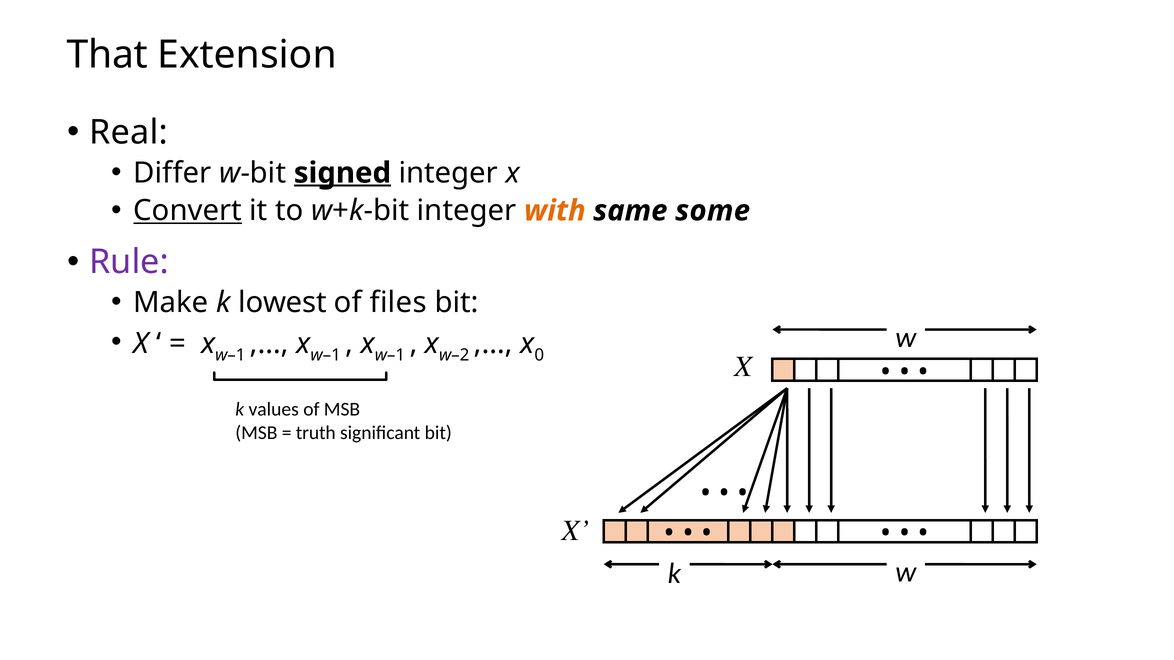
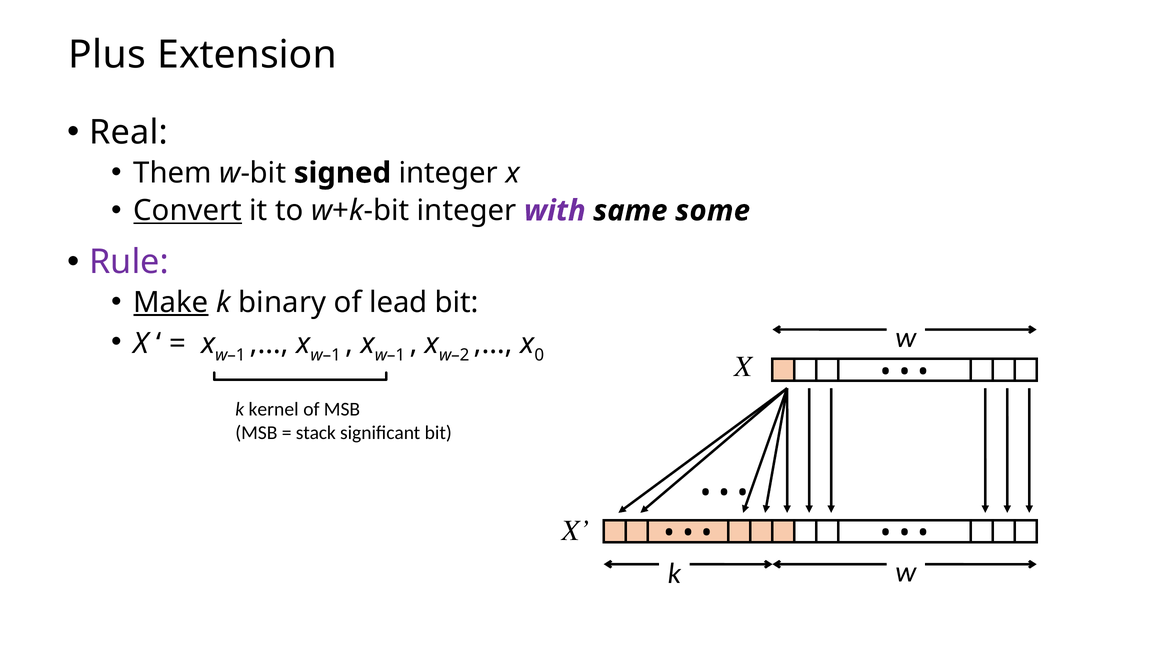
That: That -> Plus (107, 55)
Differ: Differ -> Them (172, 173)
signed underline: present -> none (342, 173)
with colour: orange -> purple (555, 211)
Make underline: none -> present (171, 303)
lowest: lowest -> binary (282, 303)
files: files -> lead (398, 303)
values: values -> kernel (274, 409)
truth: truth -> stack (316, 433)
